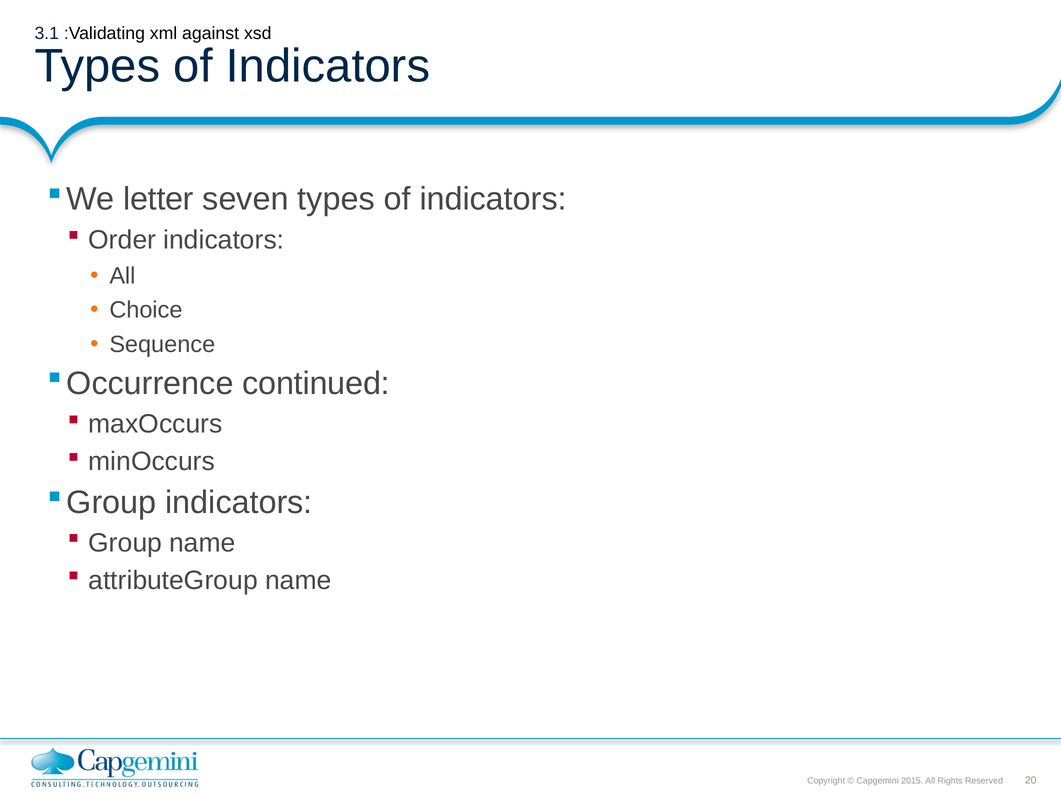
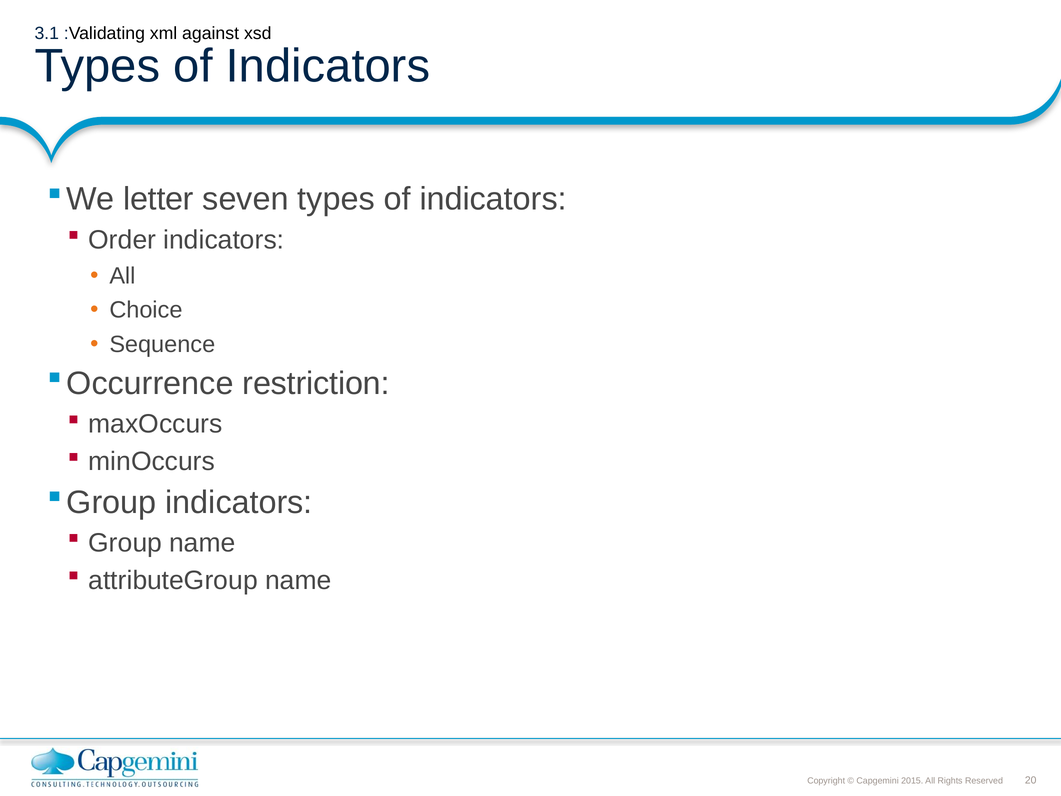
continued: continued -> restriction (316, 383)
